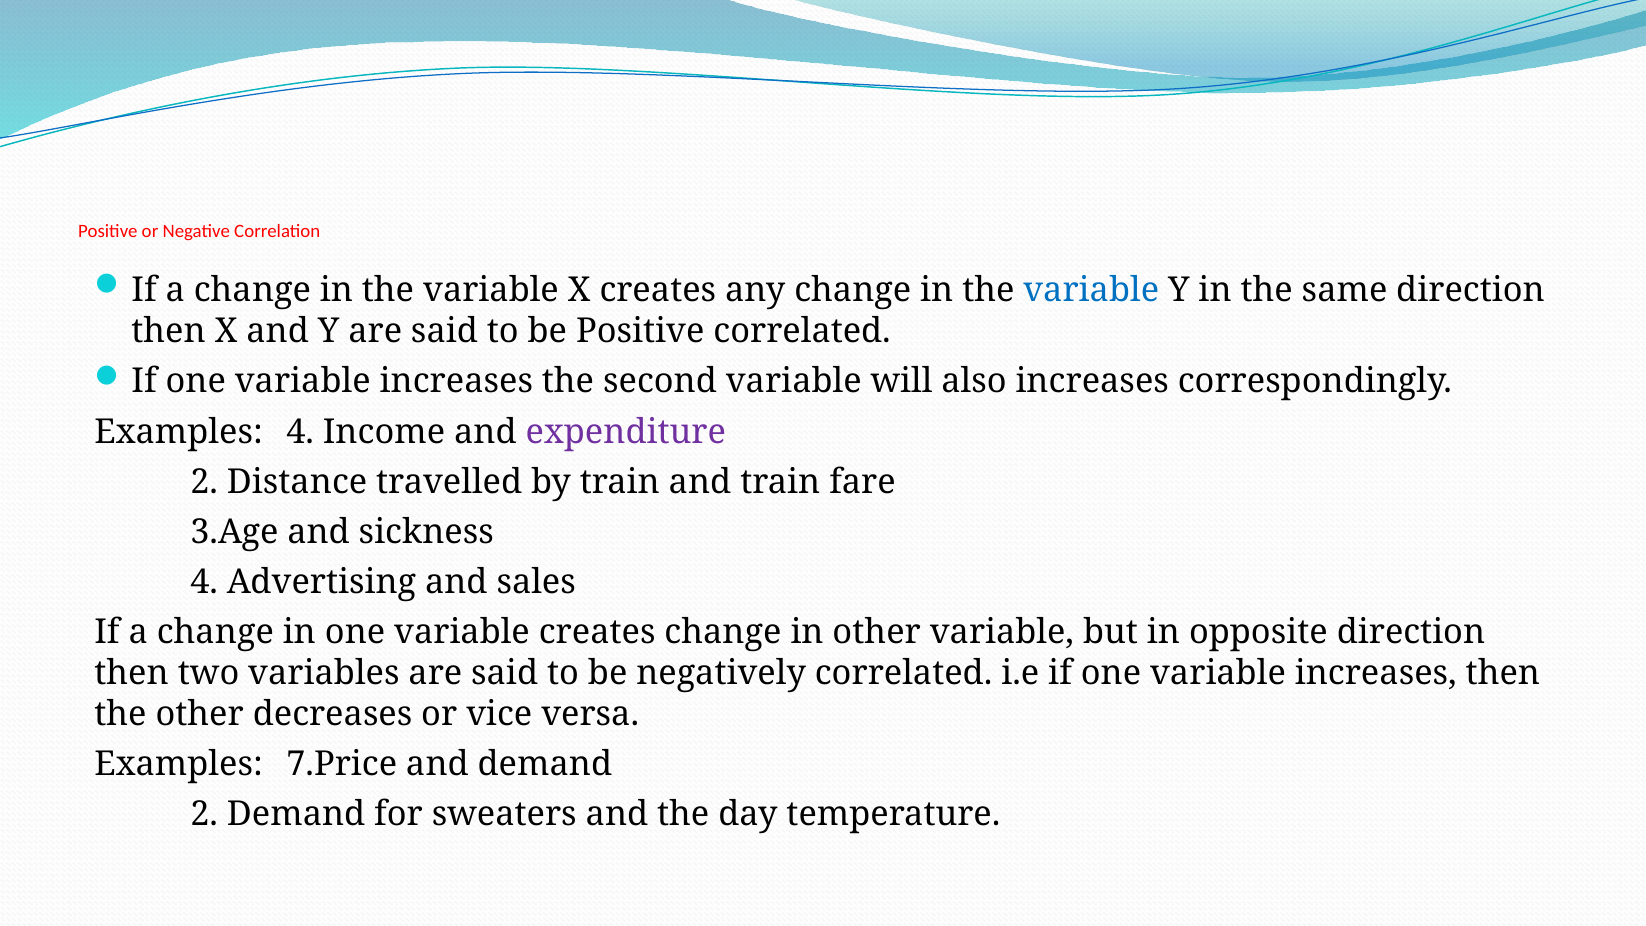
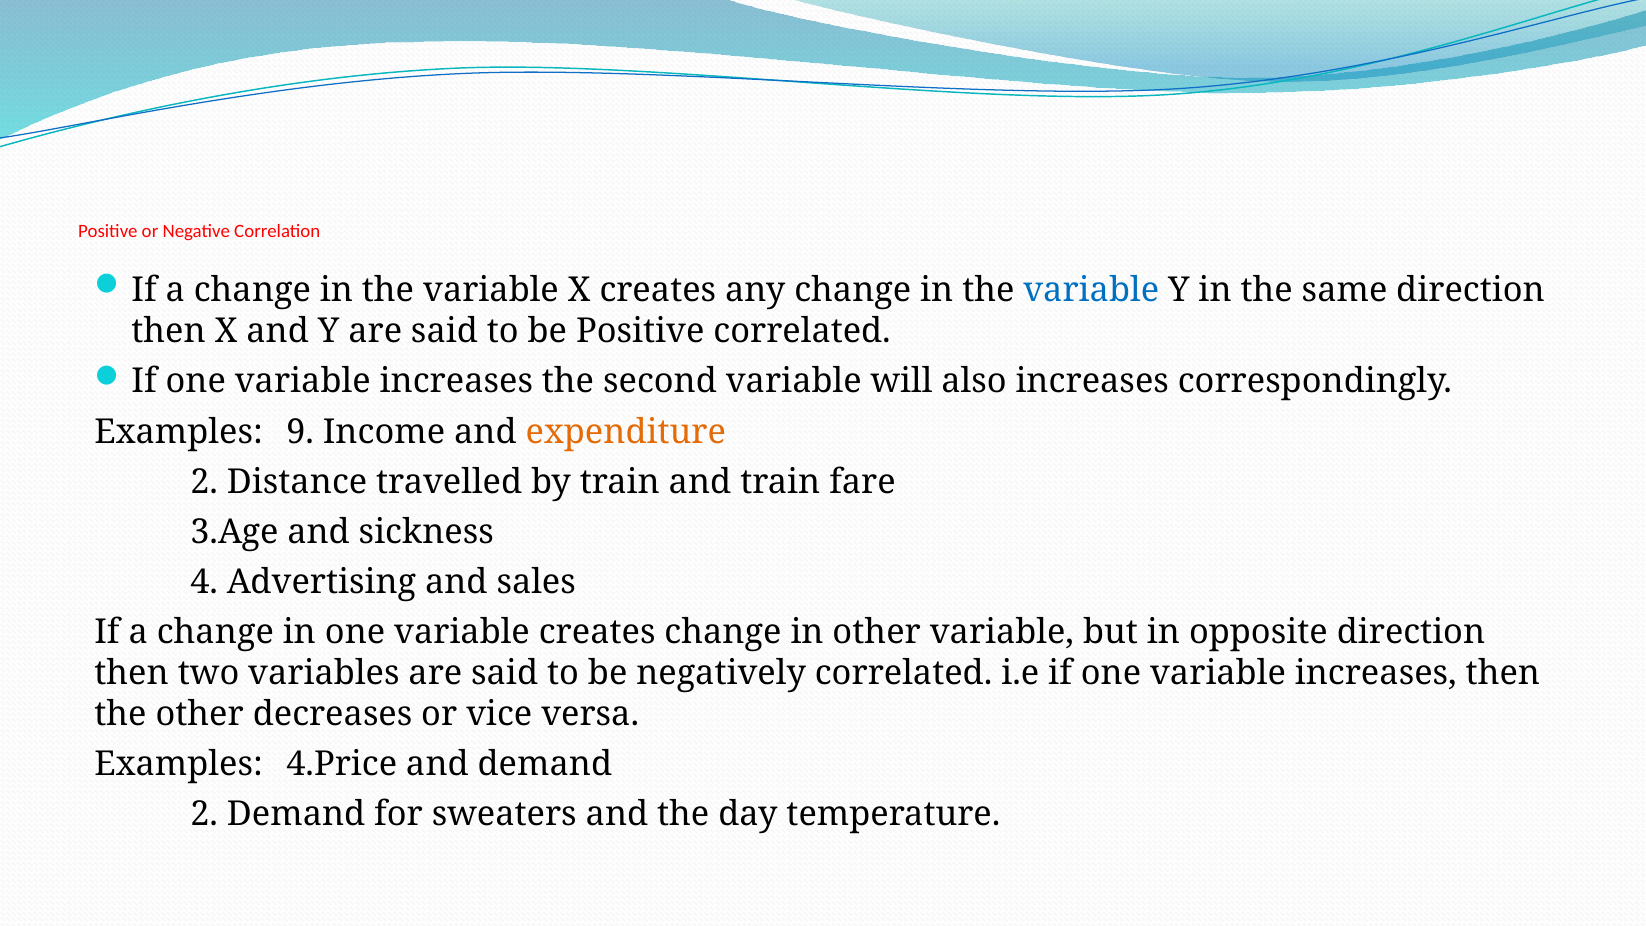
Examples 4: 4 -> 9 (300, 432)
expenditure colour: purple -> orange (626, 432)
7.Price: 7.Price -> 4.Price (342, 764)
